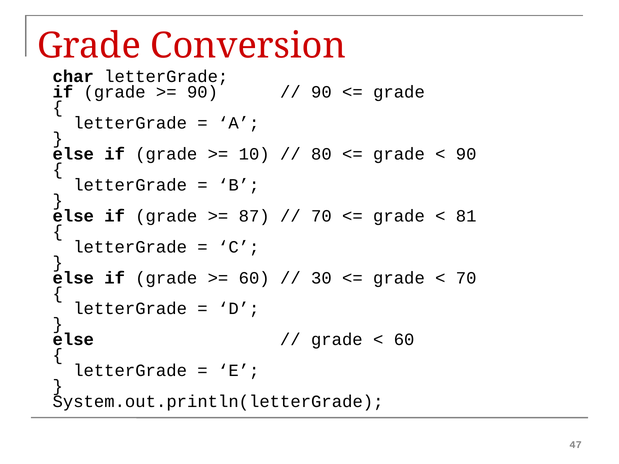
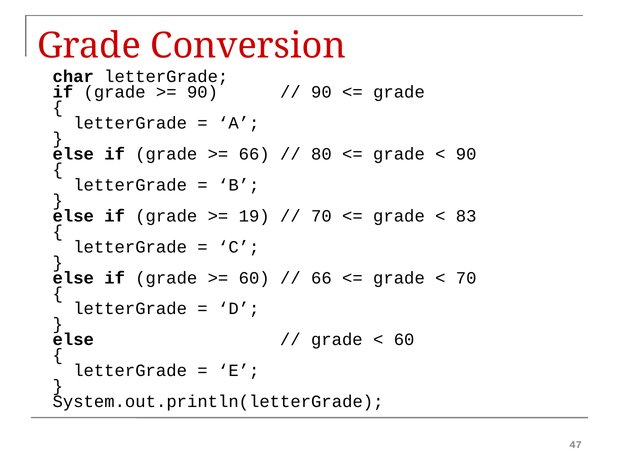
10: 10 -> 66 (254, 154)
87: 87 -> 19 (254, 216)
81: 81 -> 83 (466, 216)
30: 30 -> 66 (321, 278)
